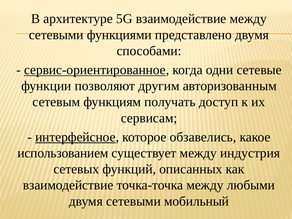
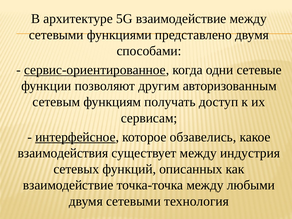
использованием: использованием -> взаимодействия (63, 153)
мобильный: мобильный -> технология (196, 201)
